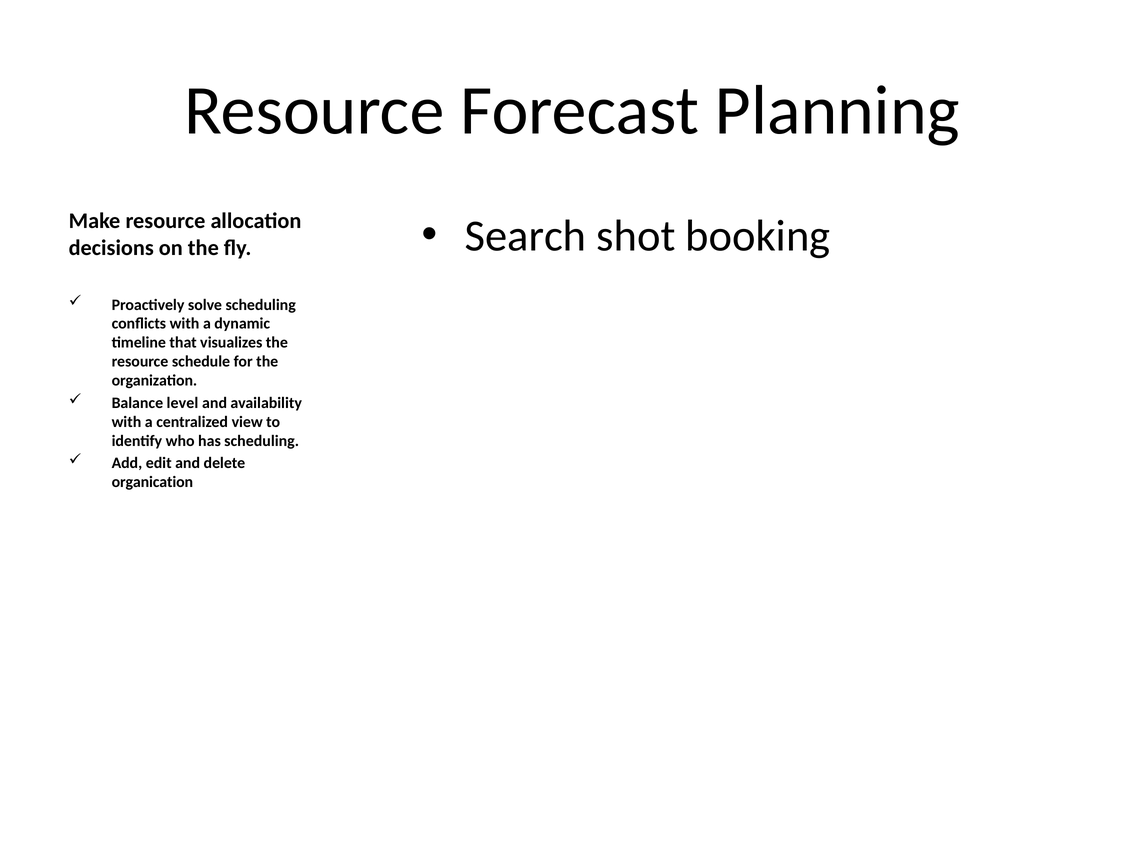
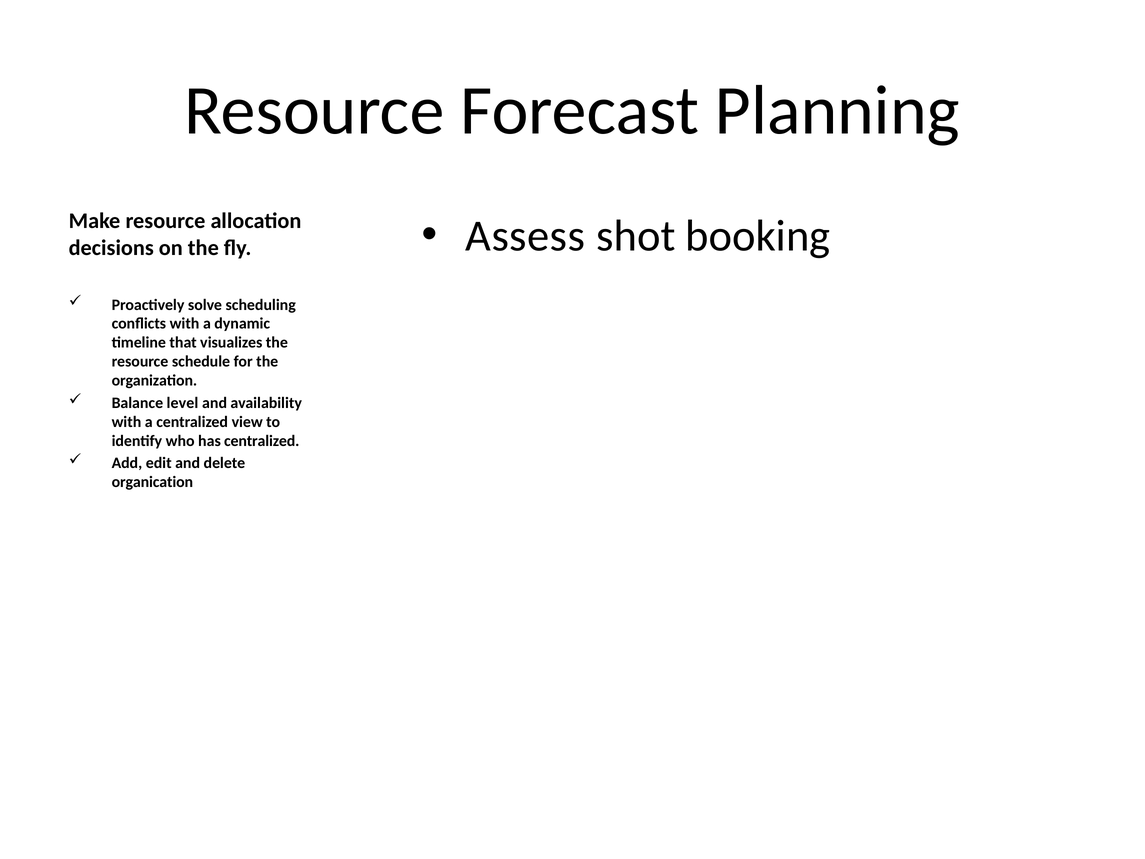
Search: Search -> Assess (525, 236)
has scheduling: scheduling -> centralized (262, 441)
